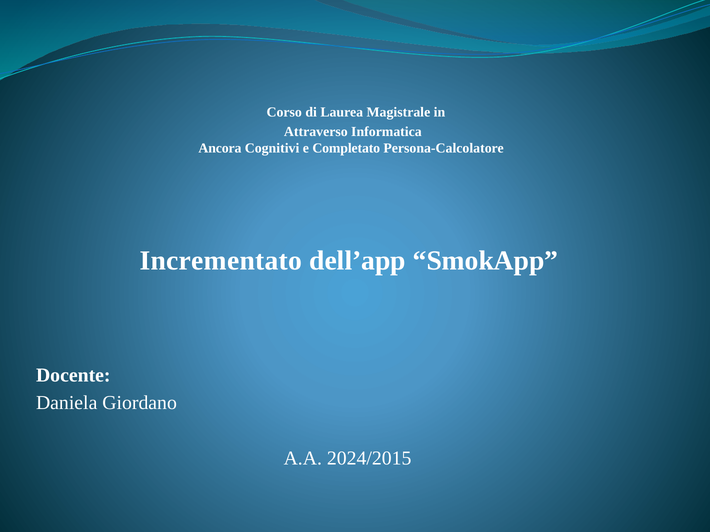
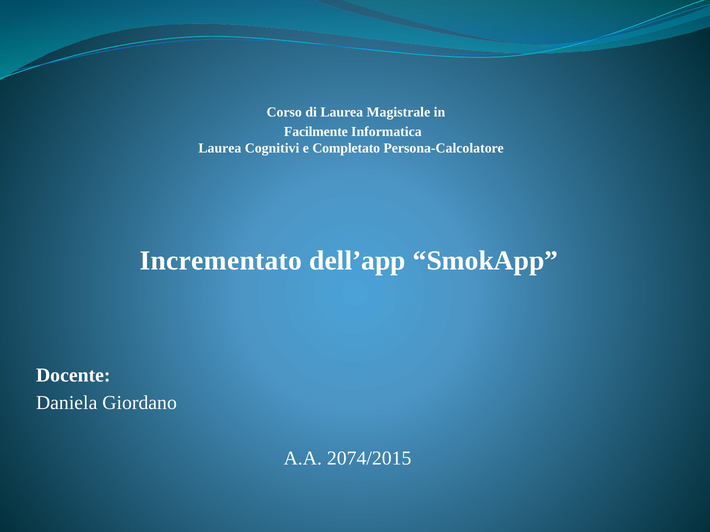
Attraverso: Attraverso -> Facilmente (316, 132)
Ancora: Ancora -> Laurea (220, 148)
2024/2015: 2024/2015 -> 2074/2015 (369, 459)
